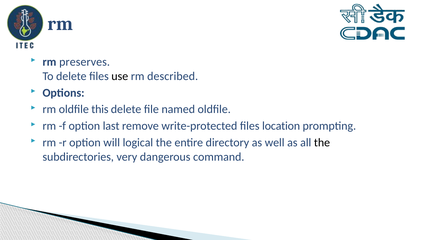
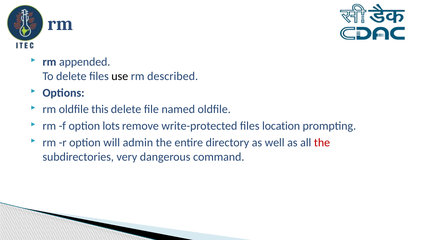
preserves: preserves -> appended (85, 62)
last: last -> lots (111, 126)
logical: logical -> admin (138, 142)
the colour: black -> red (322, 142)
